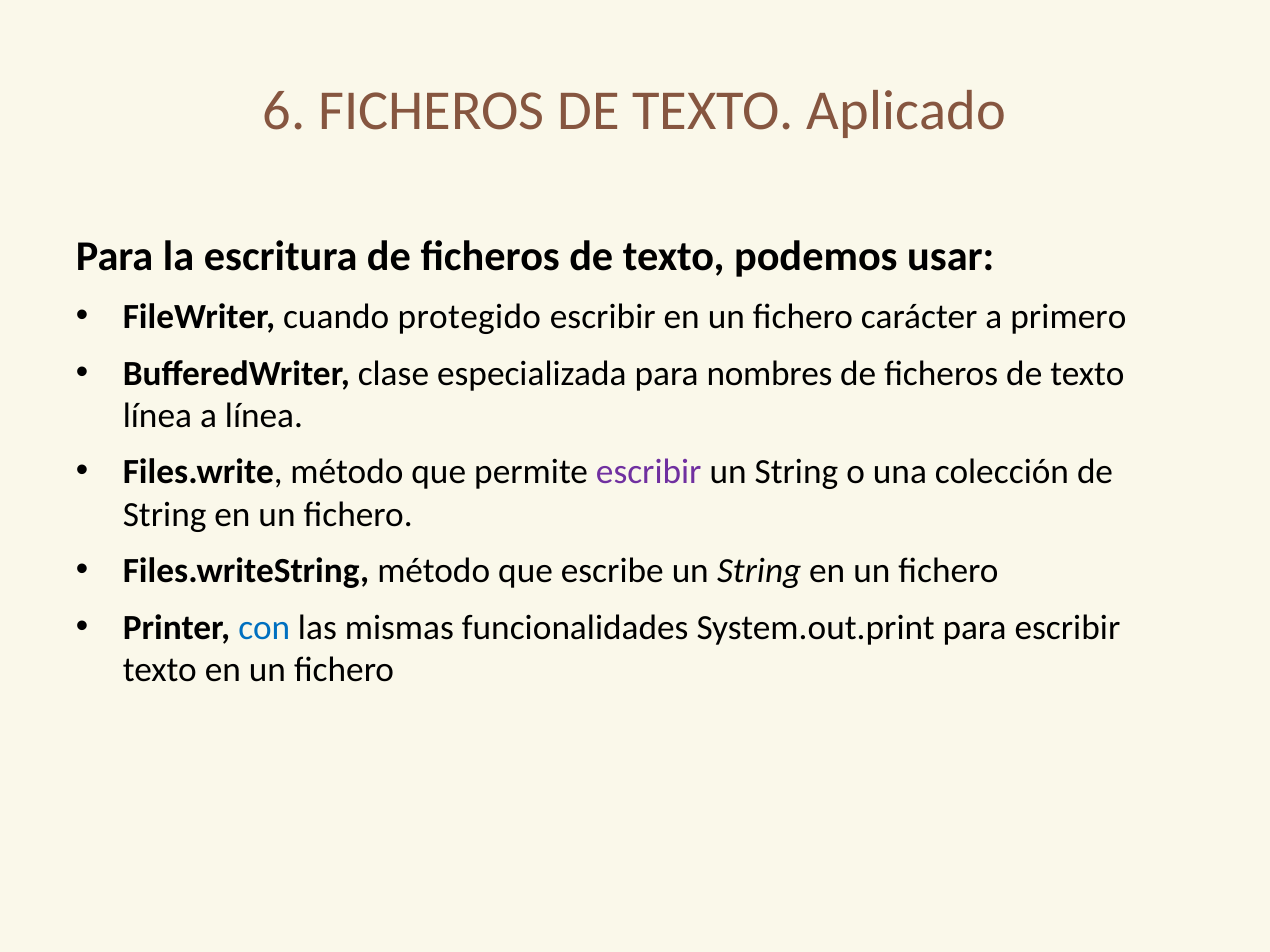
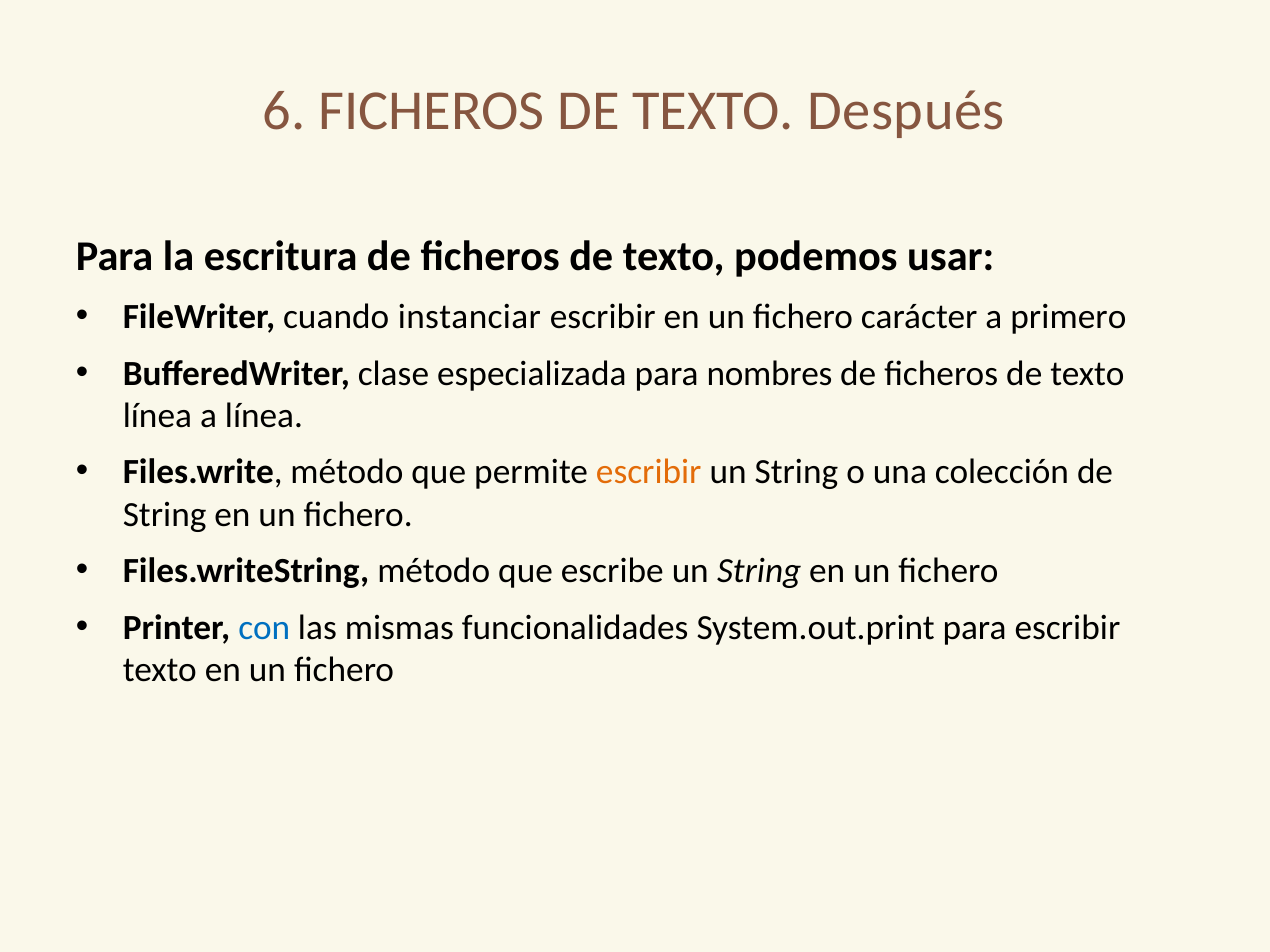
Aplicado: Aplicado -> Después (906, 111)
protegido: protegido -> instanciar (469, 317)
escribir colour: purple -> orange (649, 473)
